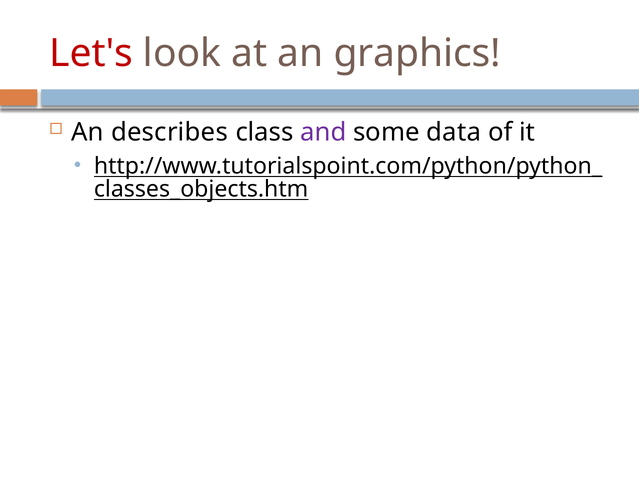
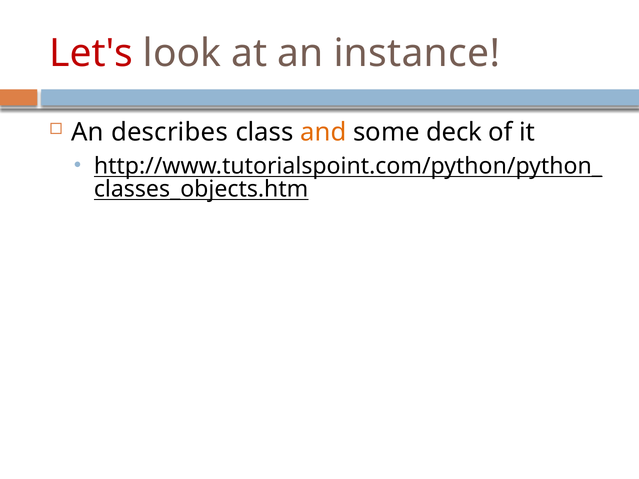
graphics: graphics -> instance (417, 53)
and colour: purple -> orange (323, 132)
data: data -> deck (454, 132)
